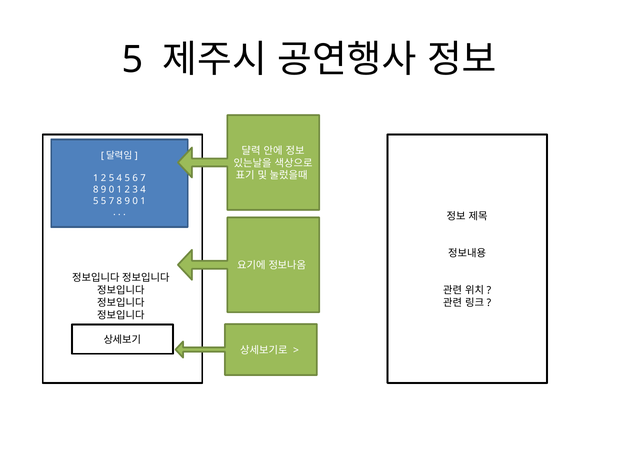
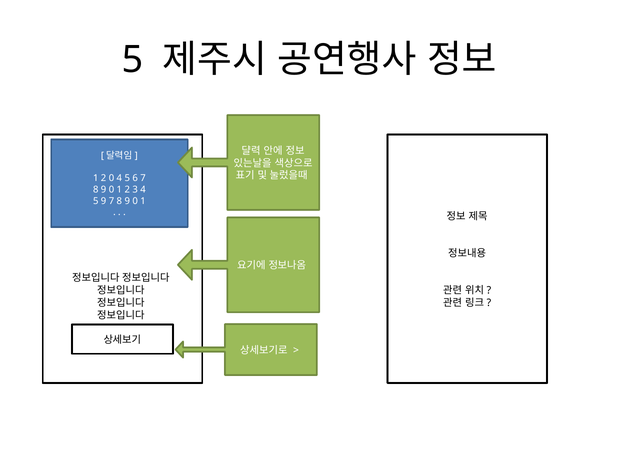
2 5: 5 -> 0 (111, 178)
5 5: 5 -> 9 (104, 201)
